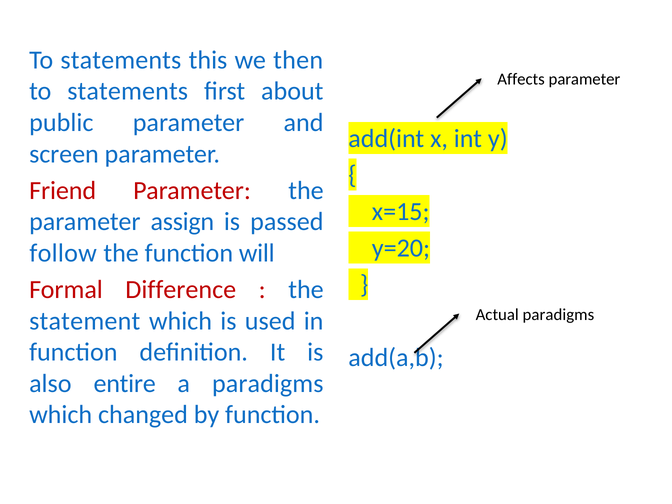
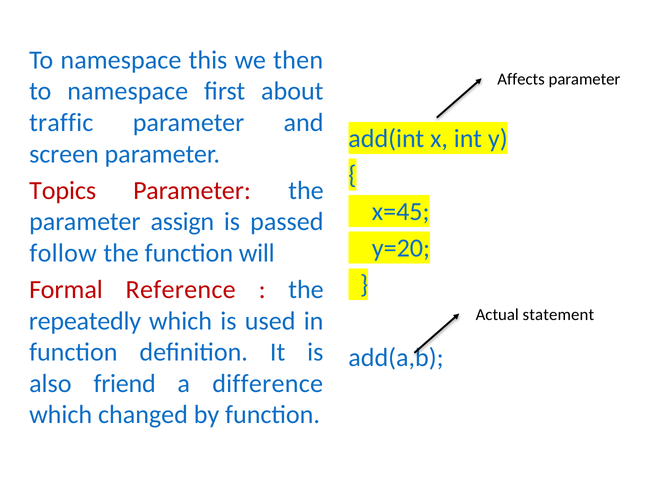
statements: statements -> namespace (121, 60)
statements: statements -> namespace (128, 91)
public: public -> traffic (61, 123)
Friend: Friend -> Topics (63, 190)
x=15: x=15 -> x=45 (401, 211)
Difference: Difference -> Reference (181, 290)
Actual paradigms: paradigms -> statement (558, 315)
statement: statement -> repeatedly (85, 321)
entire: entire -> friend (125, 383)
a paradigms: paradigms -> difference (268, 383)
